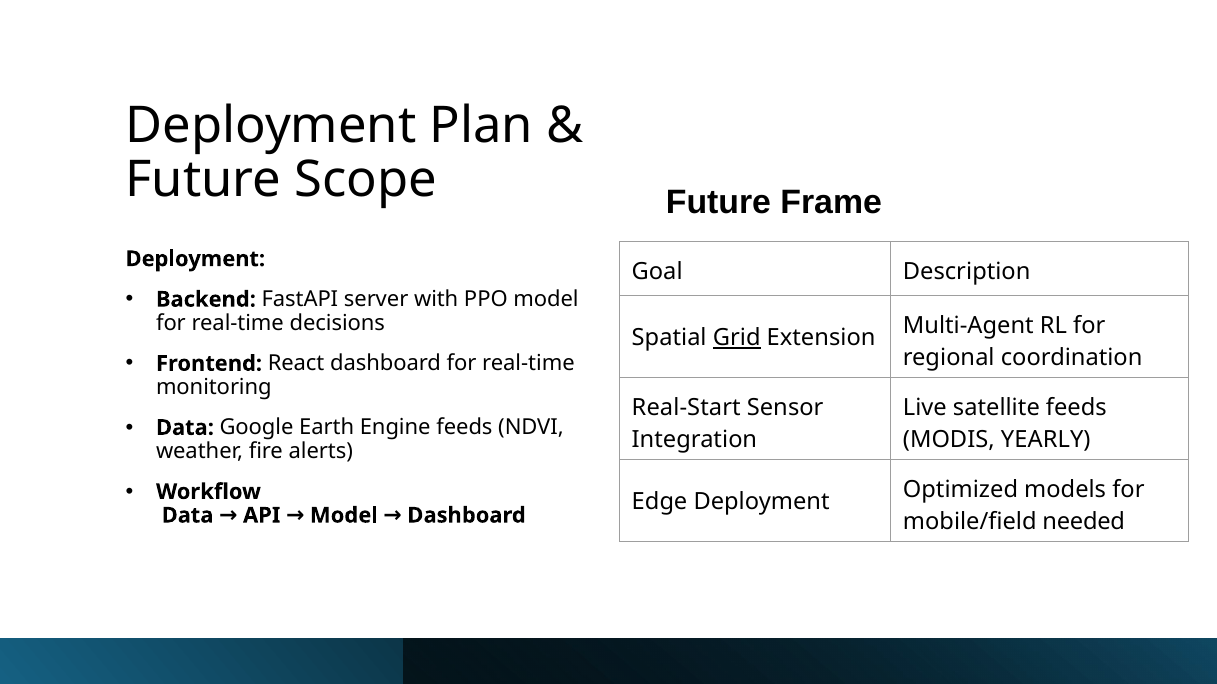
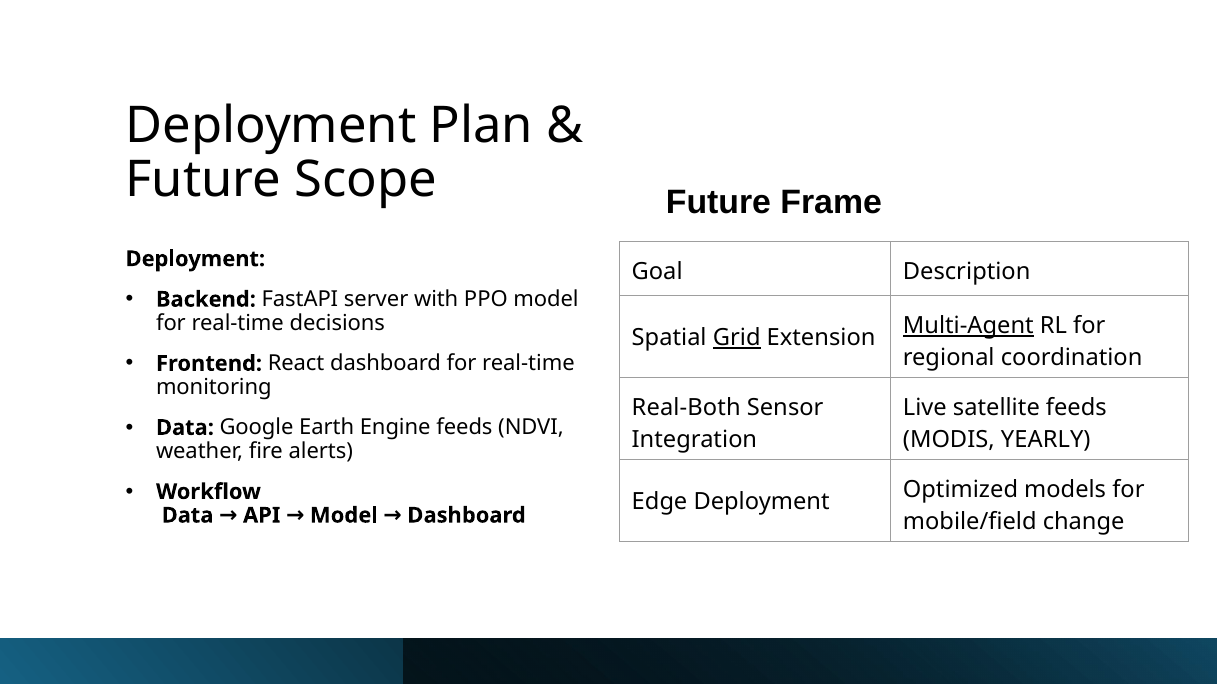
Multi-Agent underline: none -> present (968, 326)
Real-Start: Real-Start -> Real-Both (686, 408)
needed: needed -> change (1084, 522)
